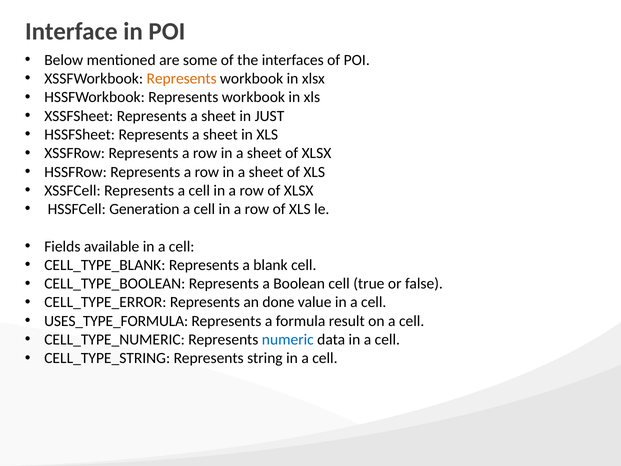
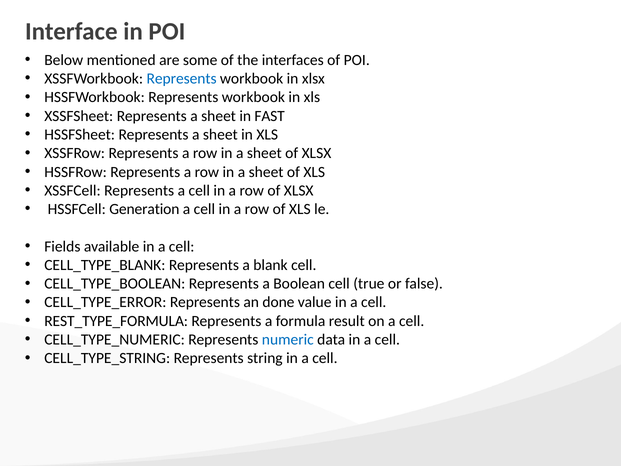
Represents colour: orange -> blue (182, 79)
JUST: JUST -> FAST (270, 116)
USES_TYPE_FORMULA: USES_TYPE_FORMULA -> REST_TYPE_FORMULA (116, 321)
